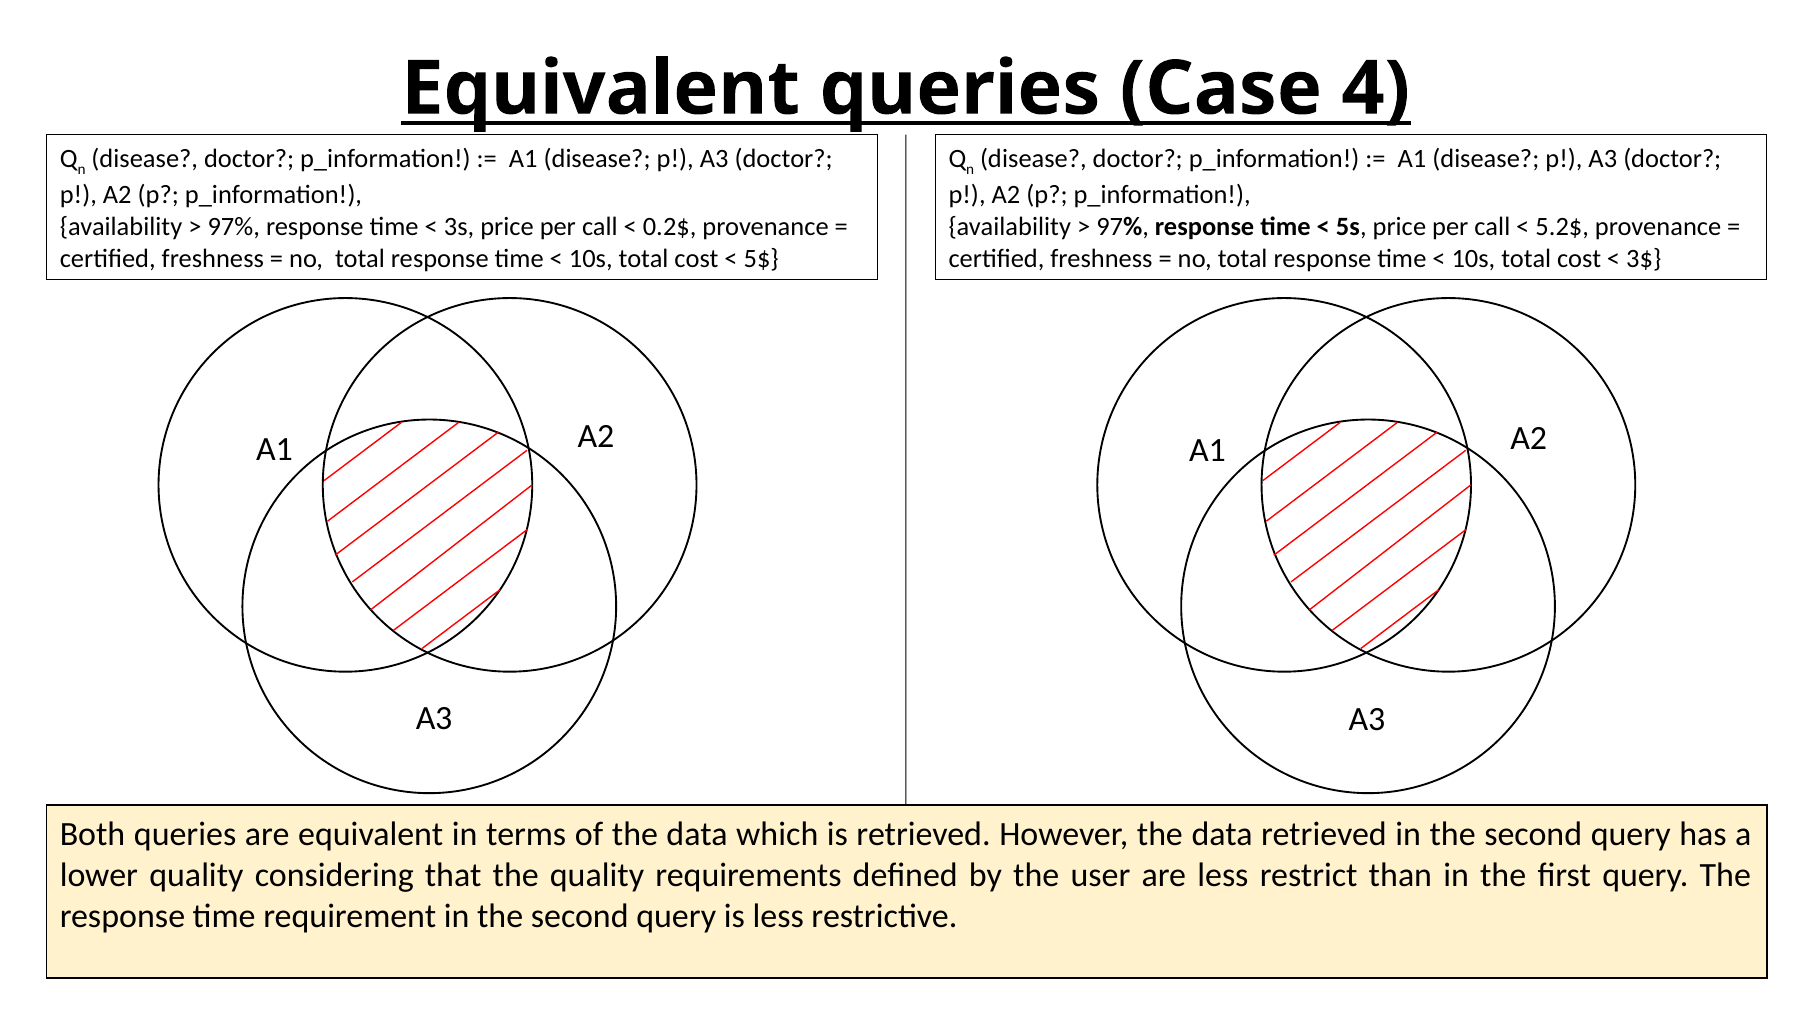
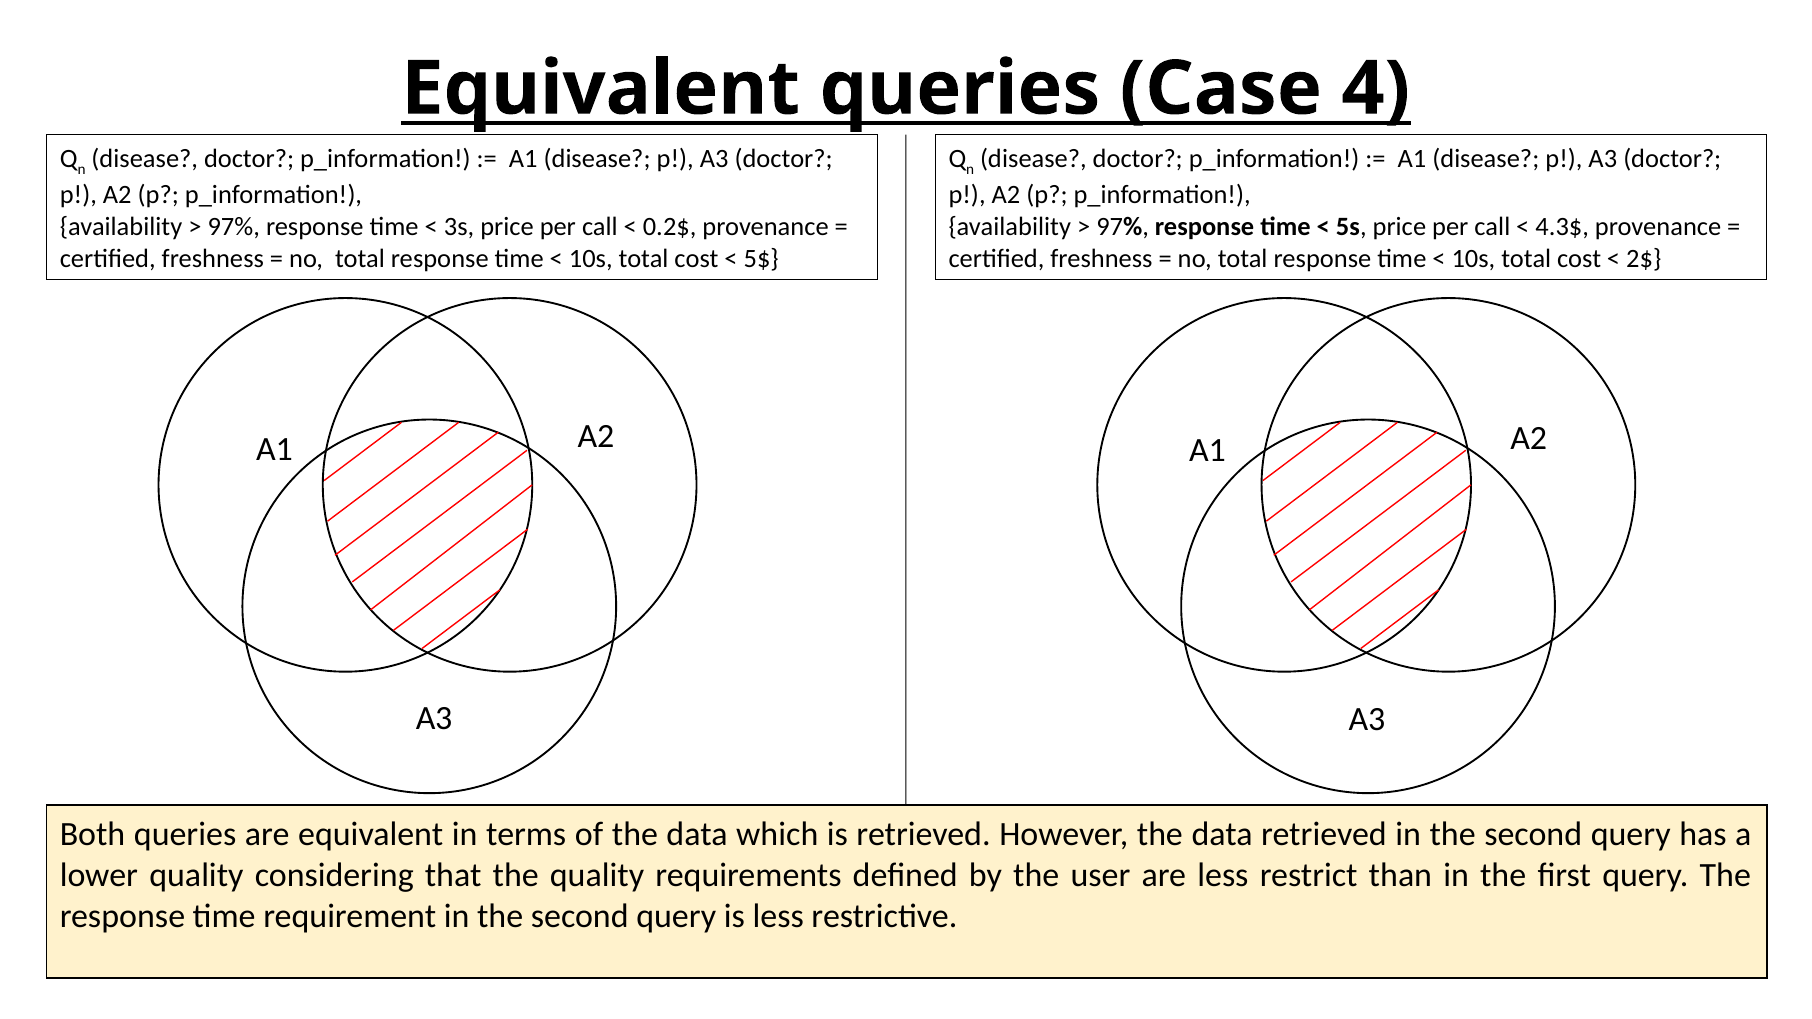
5.2$: 5.2$ -> 4.3$ (1562, 227)
3$: 3$ -> 2$ (1644, 259)
